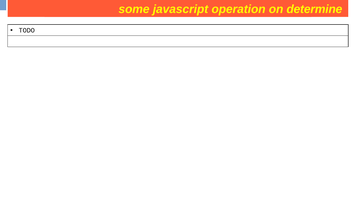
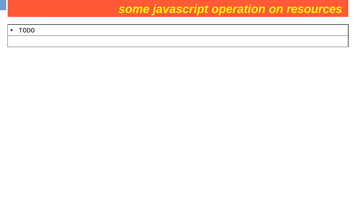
determine: determine -> resources (314, 9)
